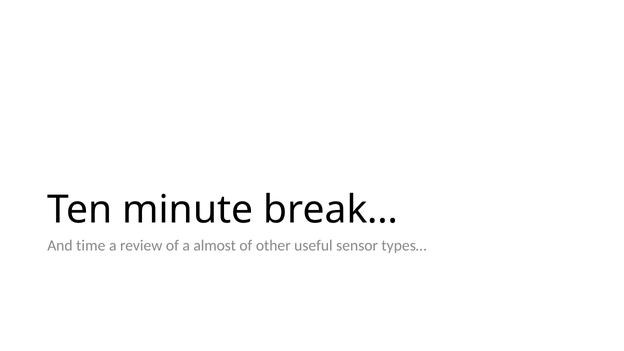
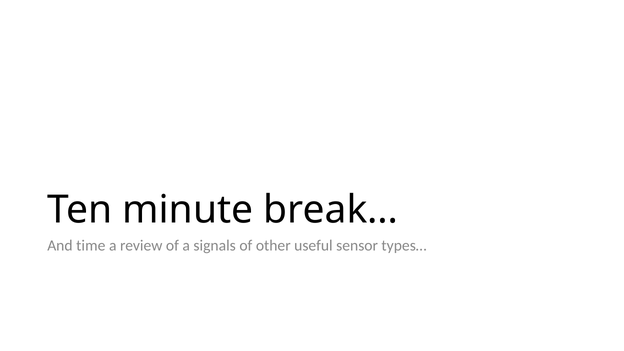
almost: almost -> signals (215, 246)
